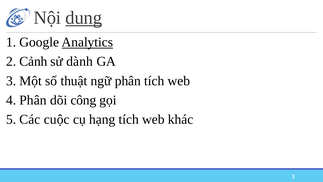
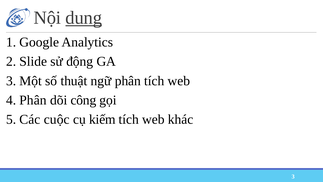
Analytics underline: present -> none (87, 42)
Cảnh: Cảnh -> Slide (33, 61)
dành: dành -> động (80, 61)
hạng: hạng -> kiếm (102, 119)
